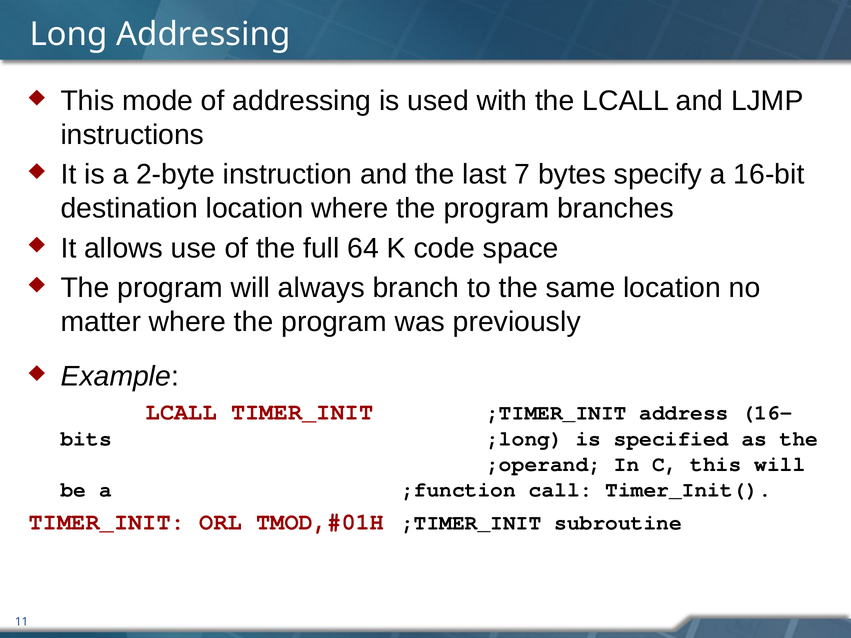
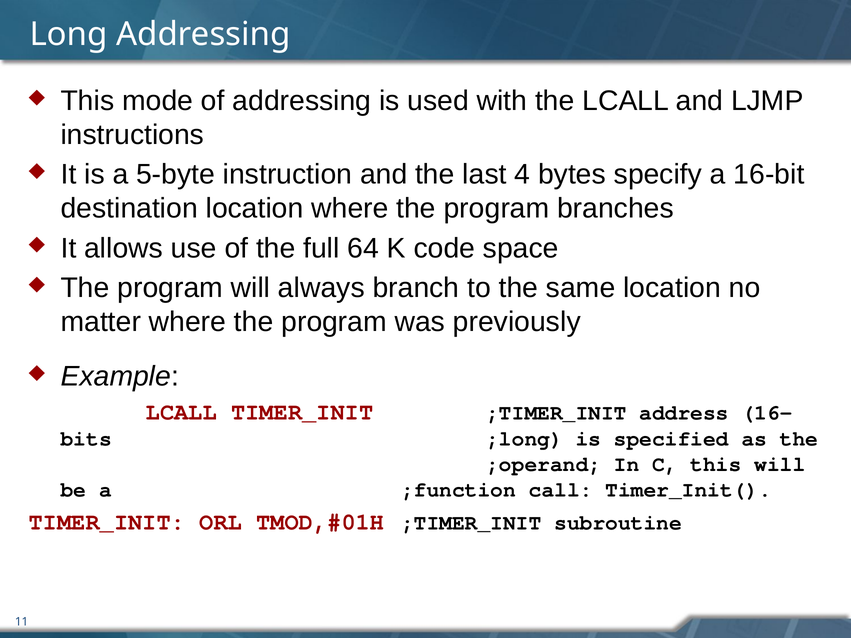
2-byte: 2-byte -> 5-byte (176, 175)
7: 7 -> 4 (522, 175)
